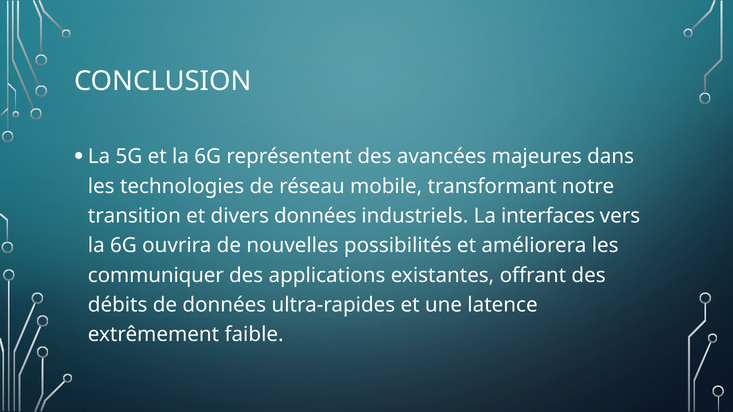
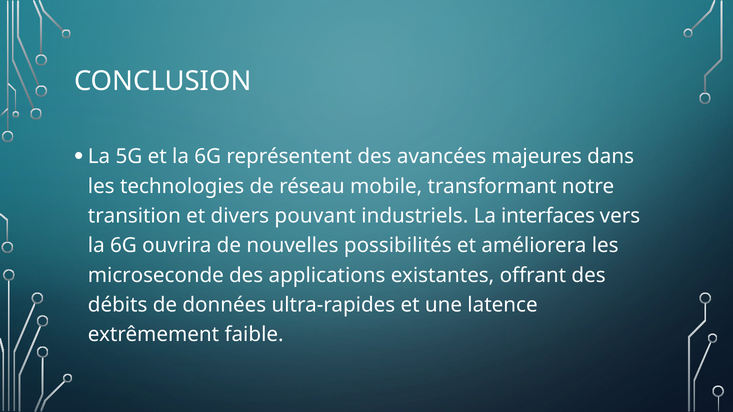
divers données: données -> pouvant (315, 216)
communiquer: communiquer -> microseconde (156, 276)
